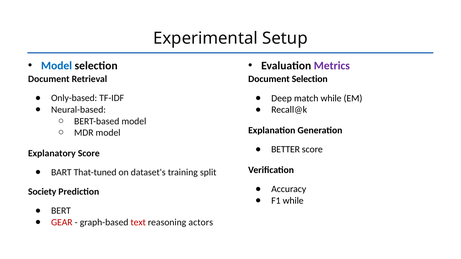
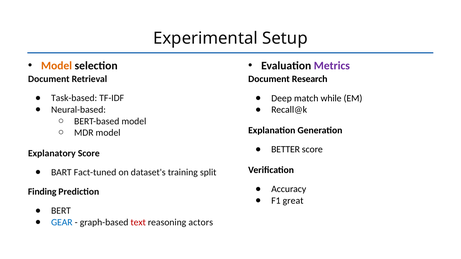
Model colour: blue -> orange (57, 66)
Document Selection: Selection -> Research (310, 79)
Only-based: Only-based -> Task-based (74, 98)
That-tuned: That-tuned -> Fact-tuned (95, 173)
Society: Society -> Finding (42, 192)
F1 while: while -> great (293, 201)
GEAR colour: red -> blue (62, 223)
